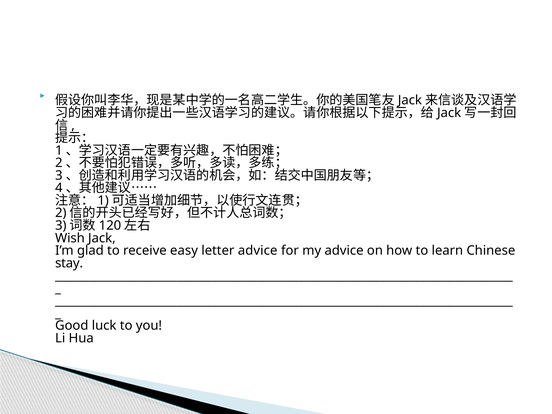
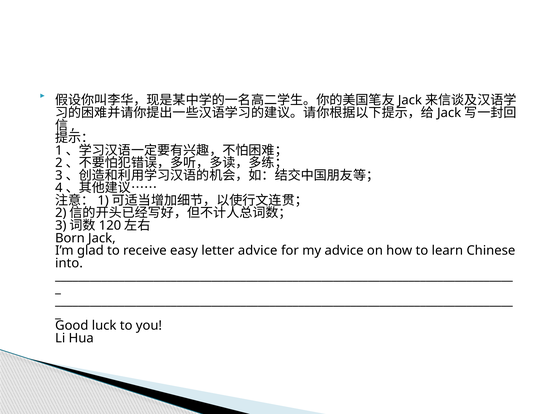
Wish: Wish -> Born (70, 238)
stay: stay -> into (69, 263)
